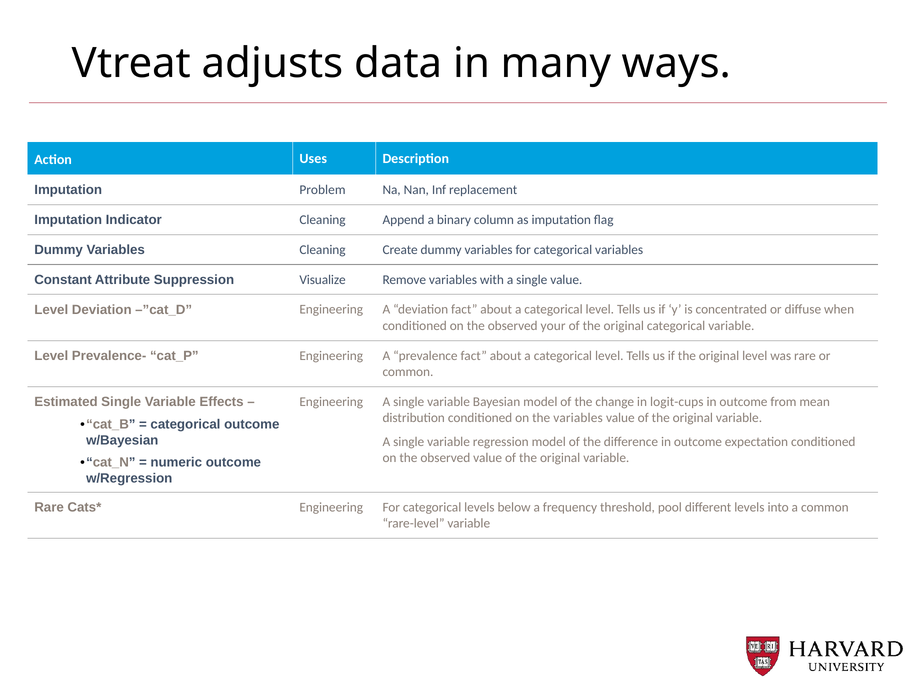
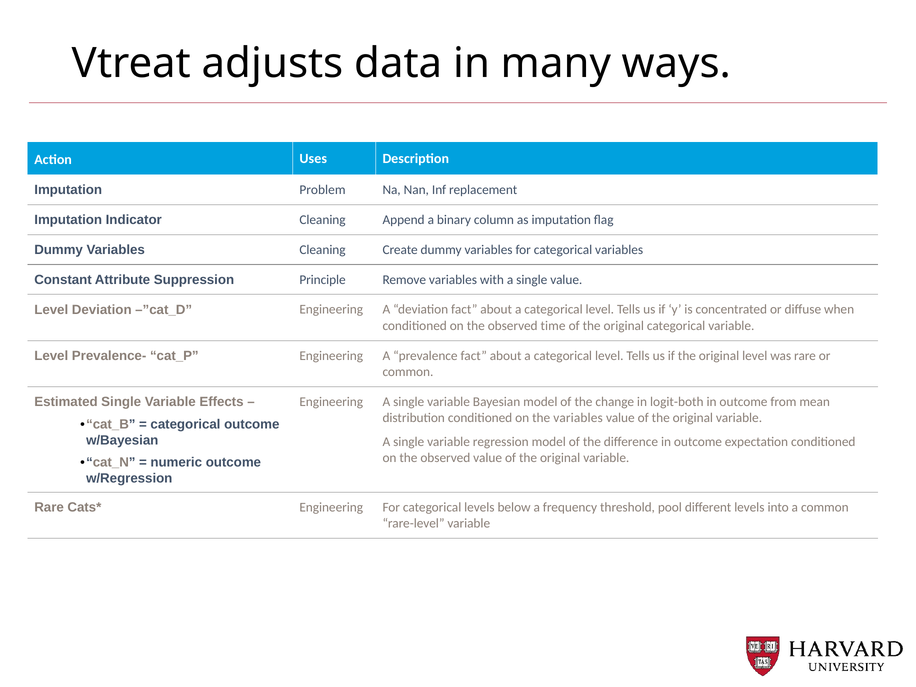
Visualize: Visualize -> Principle (323, 280)
your: your -> time (553, 326)
logit-cups: logit-cups -> logit-both (677, 402)
